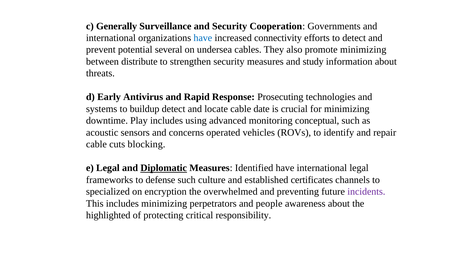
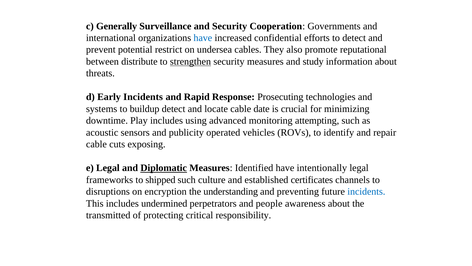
connectivity: connectivity -> confidential (278, 38)
several: several -> restrict (169, 50)
promote minimizing: minimizing -> reputational (363, 50)
strengthen underline: none -> present (190, 61)
Early Antivirus: Antivirus -> Incidents (143, 97)
conceptual: conceptual -> attempting (317, 120)
concerns: concerns -> publicity (186, 132)
blocking: blocking -> exposing (147, 144)
have international: international -> intentionally (322, 168)
defense: defense -> shipped (160, 179)
specialized: specialized -> disruptions (108, 191)
overwhelmed: overwhelmed -> understanding (231, 191)
incidents colour: purple -> blue (366, 191)
includes minimizing: minimizing -> undermined (164, 203)
highlighted: highlighted -> transmitted (108, 215)
